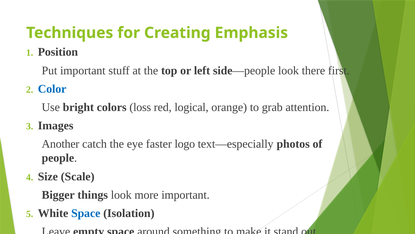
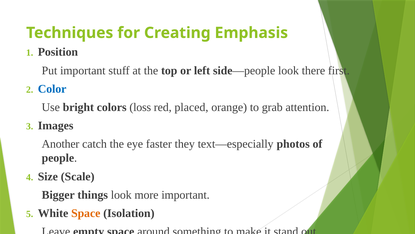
logical: logical -> placed (191, 107)
logo: logo -> they (185, 144)
Space colour: blue -> orange (86, 213)
